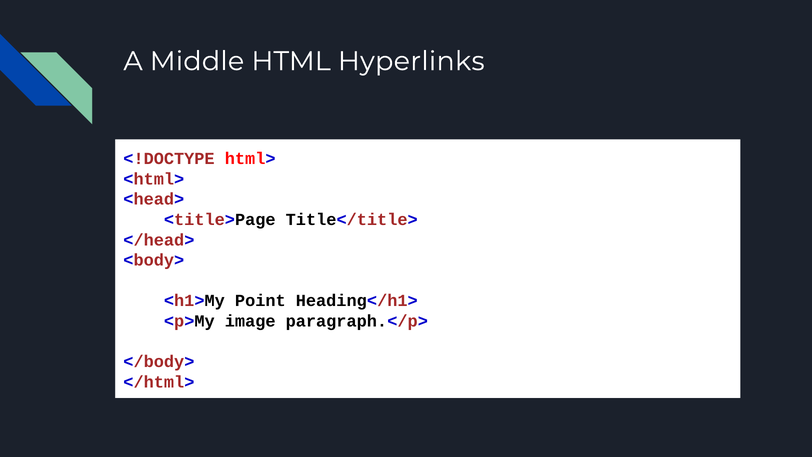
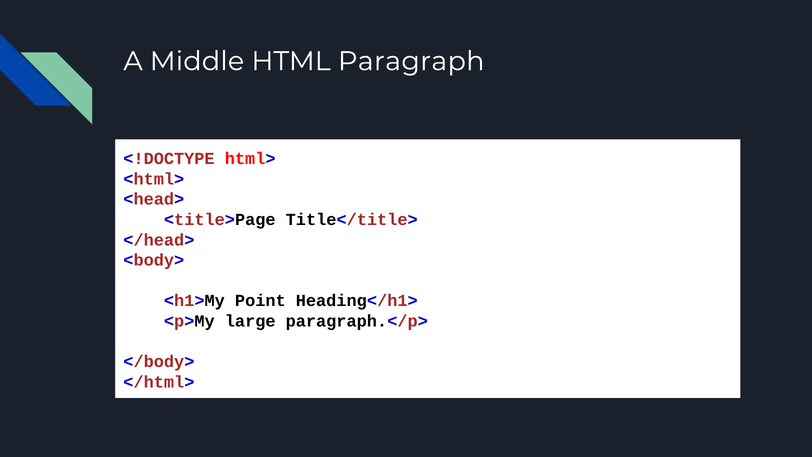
Hyperlinks: Hyperlinks -> Paragraph (411, 61)
image: image -> large (250, 321)
